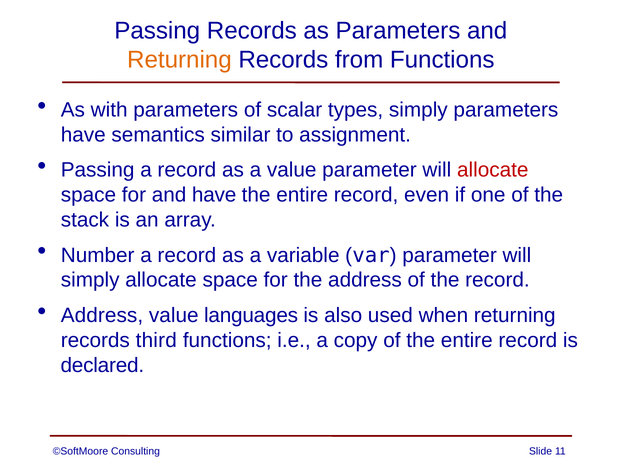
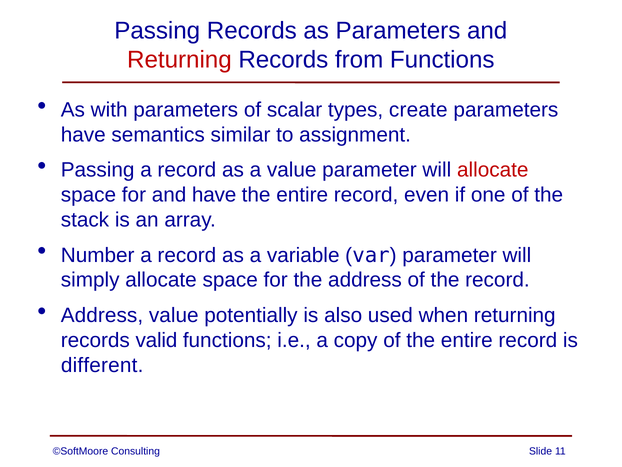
Returning colour: orange -> red (179, 60)
types simply: simply -> create (418, 110)
languages: languages -> potentially (251, 315)
third: third -> valid (156, 340)
declared: declared -> different (102, 365)
